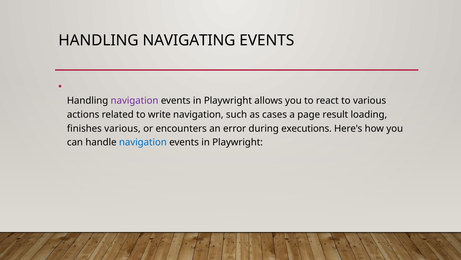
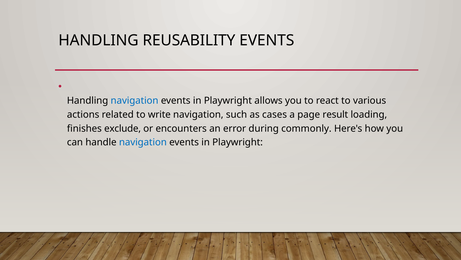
NAVIGATING: NAVIGATING -> REUSABILITY (189, 40)
navigation colour: purple -> blue (135, 101)
finishes various: various -> exclude (123, 128)
executions: executions -> commonly (306, 128)
